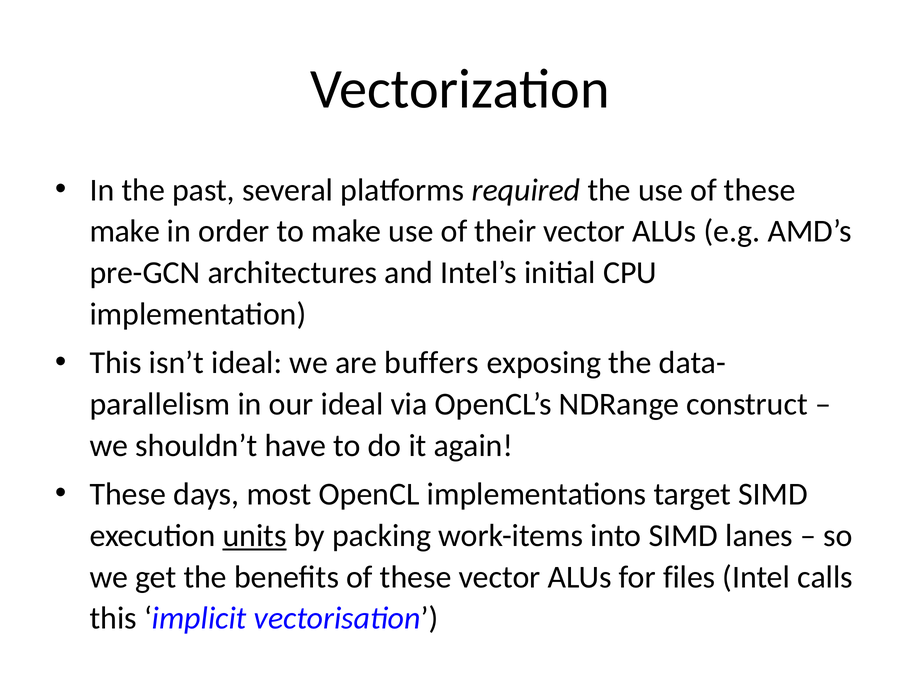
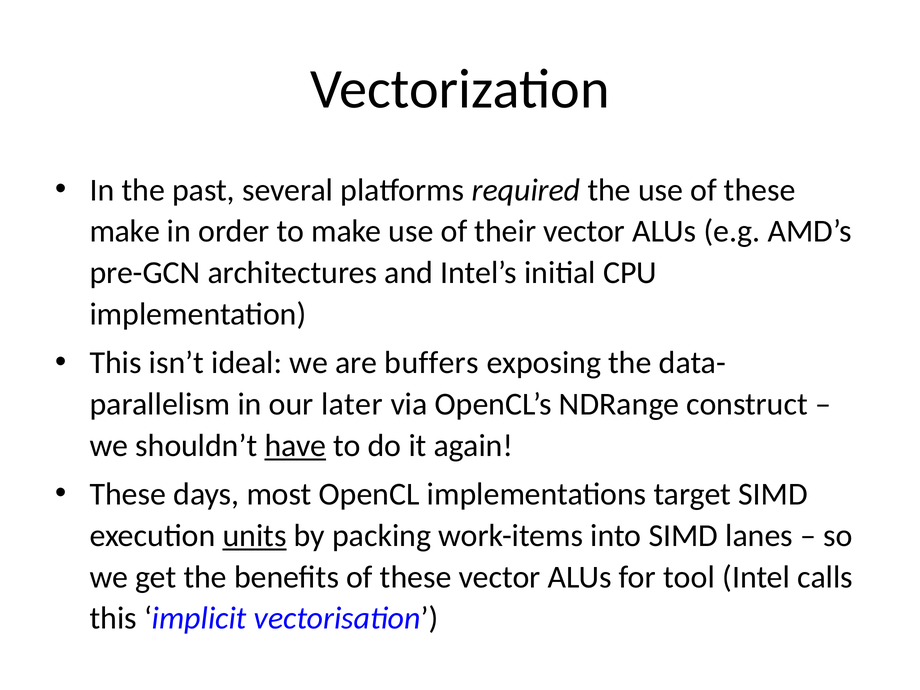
our ideal: ideal -> later (352, 404)
have underline: none -> present (295, 446)
files: files -> tool (689, 577)
